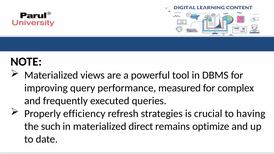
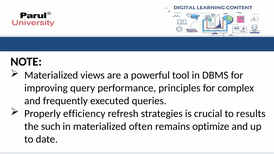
measured: measured -> principles (179, 88)
having: having -> results (251, 114)
direct: direct -> often (141, 126)
